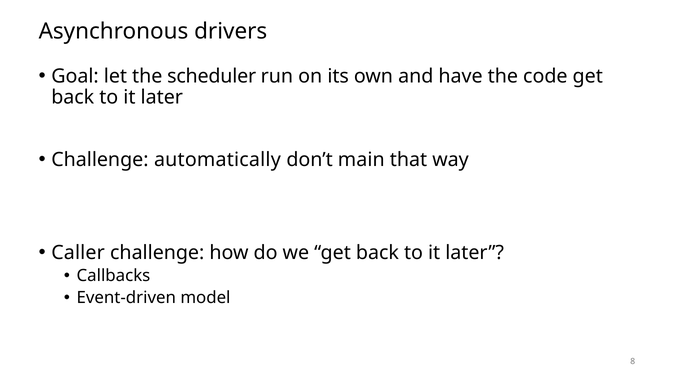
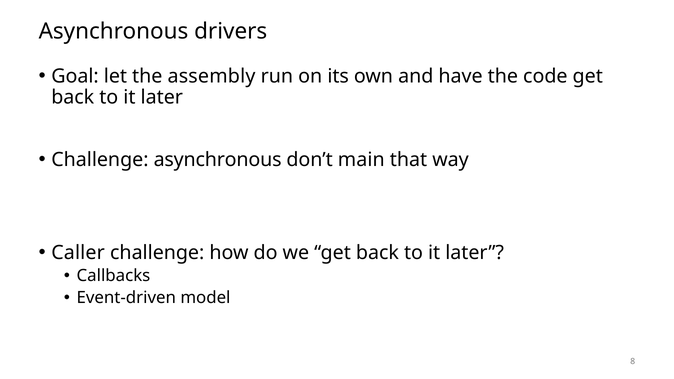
scheduler: scheduler -> assembly (211, 76)
Challenge automatically: automatically -> asynchronous (218, 160)
